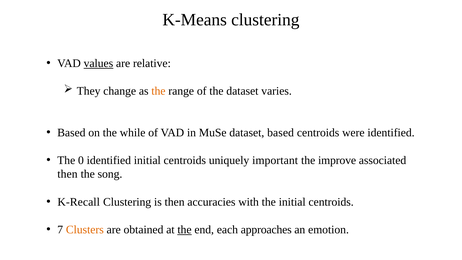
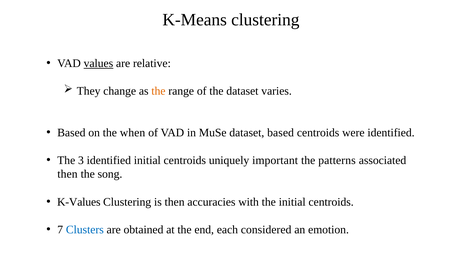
while: while -> when (133, 132)
0: 0 -> 3 (81, 160)
improve: improve -> patterns (337, 160)
K-Recall: K-Recall -> K-Values (79, 202)
Clusters colour: orange -> blue (85, 230)
the underline: present -> none (184, 230)
approaches: approaches -> considered (266, 230)
